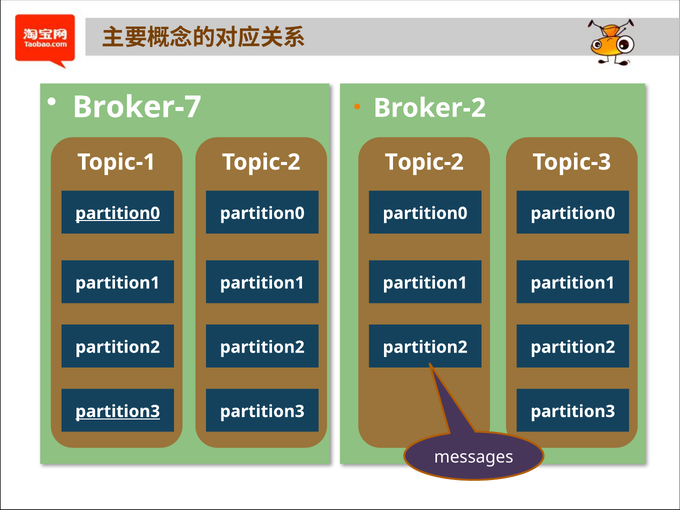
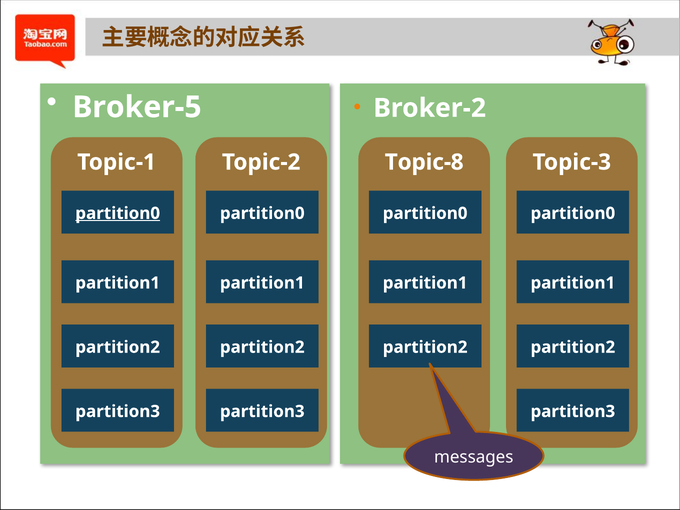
Broker-7: Broker-7 -> Broker-5 (137, 107)
Topic-2: Topic-2 -> Topic-8 (424, 162)
partition3 underline: present -> none (118, 411)
